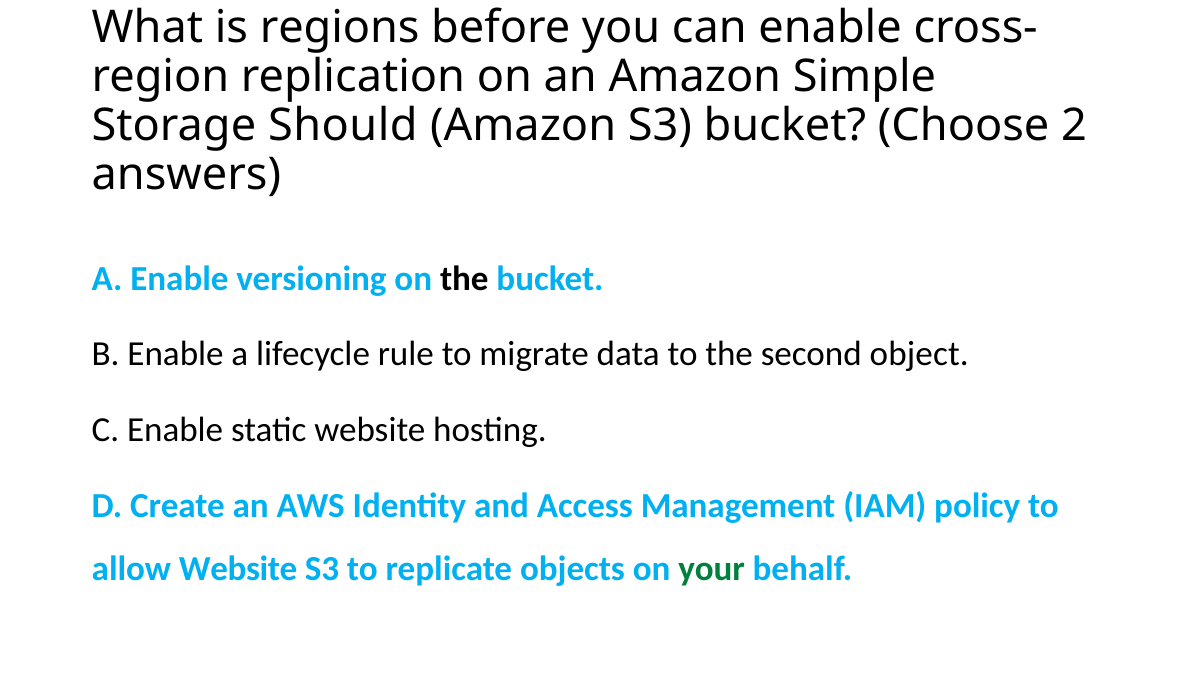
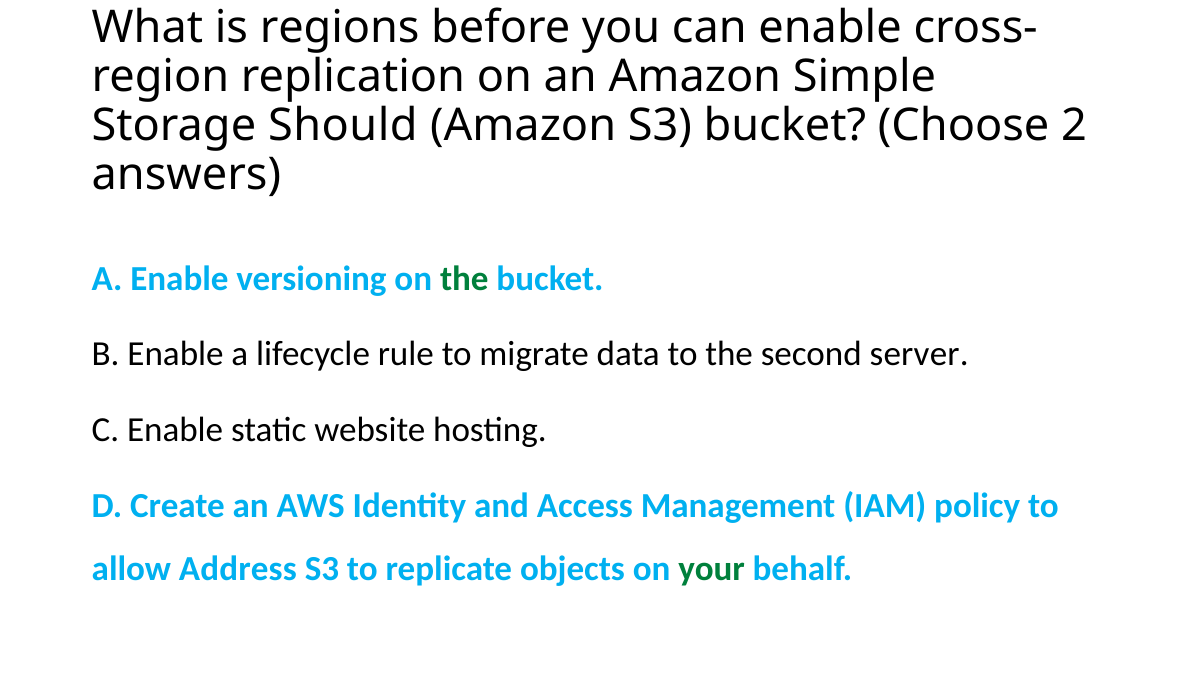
the colour: black -> green (464, 278)
object: object -> server (919, 354)
allow Website: Website -> Address (238, 569)
